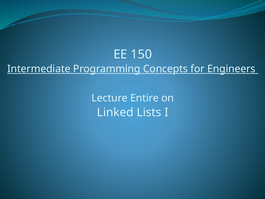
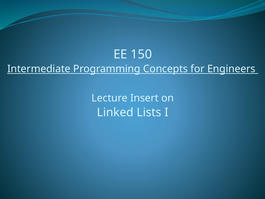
Entire: Entire -> Insert (144, 98)
